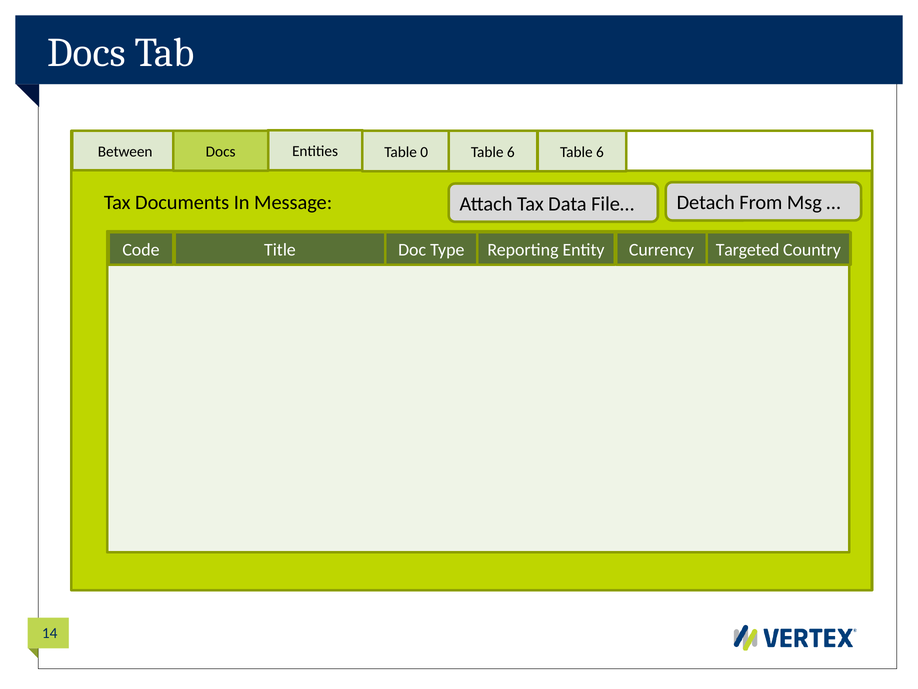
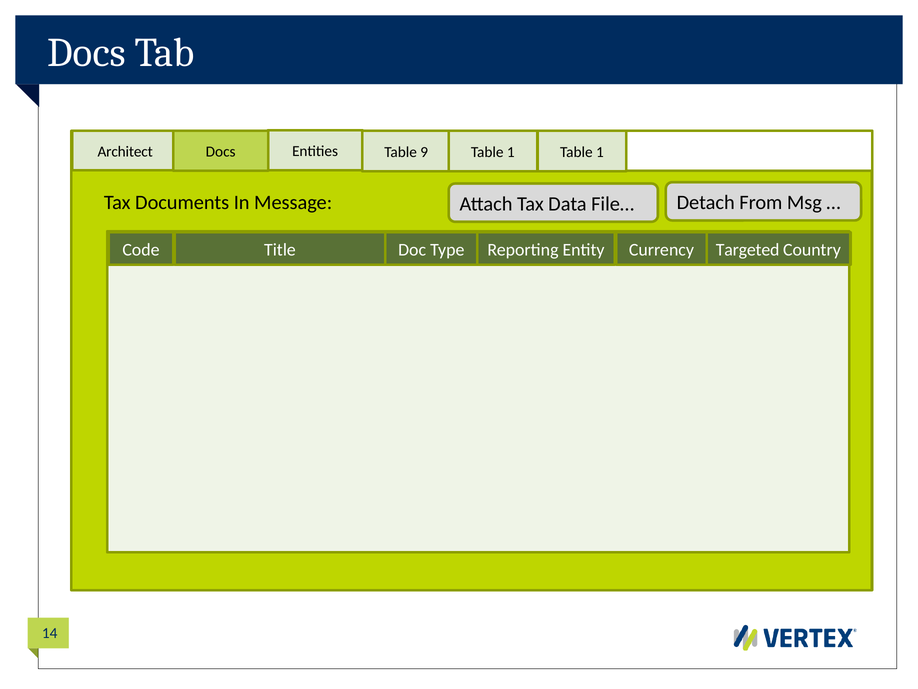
Between: Between -> Architect (125, 152)
0: 0 -> 9 (424, 152)
6: 6 -> 1 (511, 152)
6: 6 -> 1 (600, 152)
